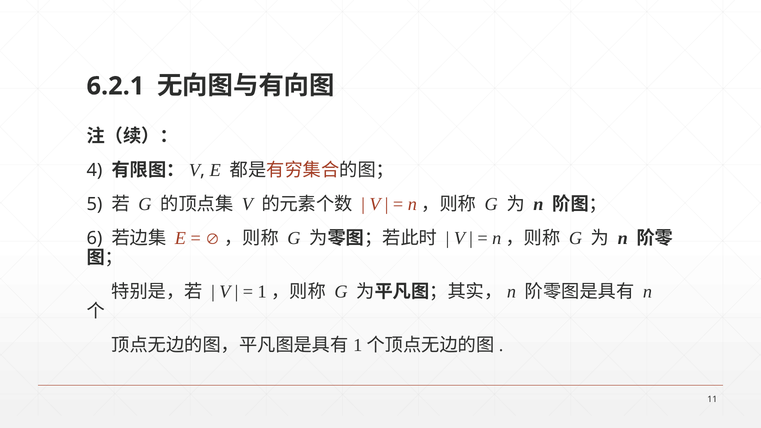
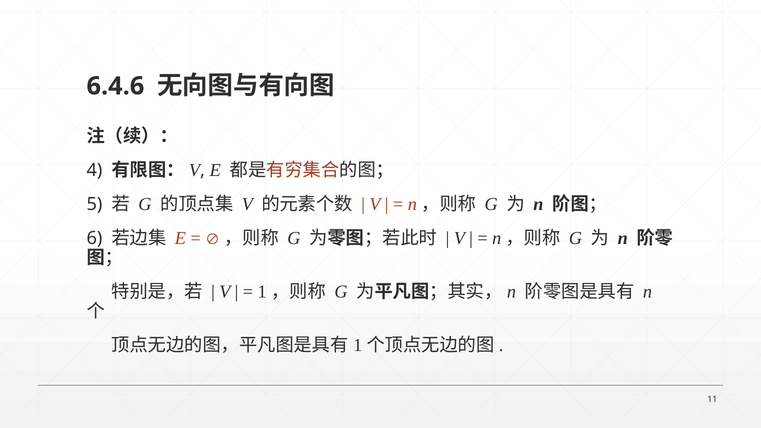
6.2.1: 6.2.1 -> 6.4.6 (115, 86)
